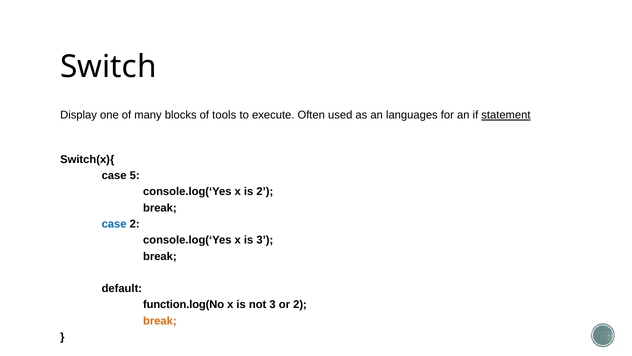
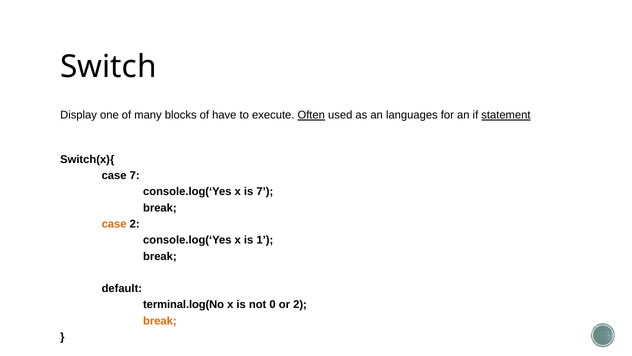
tools: tools -> have (224, 115)
Often underline: none -> present (311, 115)
case 5: 5 -> 7 (135, 175)
is 2: 2 -> 7 (265, 191)
case colour: blue -> orange (114, 224)
is 3: 3 -> 1 (265, 240)
function.log(No: function.log(No -> terminal.log(No (184, 304)
not 3: 3 -> 0 (273, 304)
